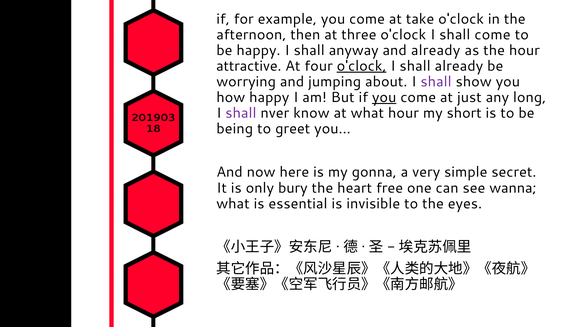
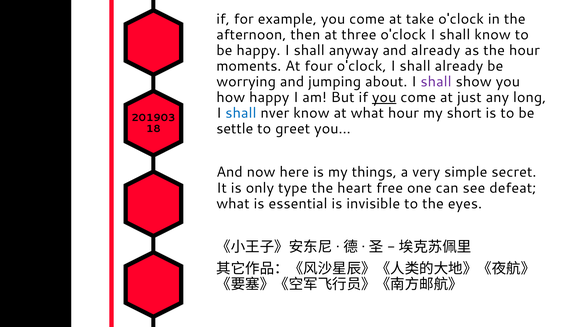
shall come: come -> know (493, 34)
attractive: attractive -> moments (249, 66)
o'clock underline: present -> none (362, 66)
shall colour: purple -> blue (241, 113)
being: being -> settle (235, 128)
gonna: gonna -> things (374, 172)
bury: bury -> type (293, 187)
wanna: wanna -> defeat (513, 187)
